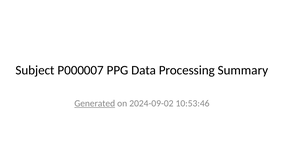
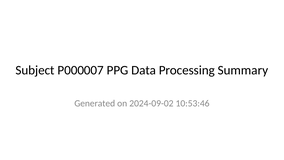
Generated underline: present -> none (95, 103)
